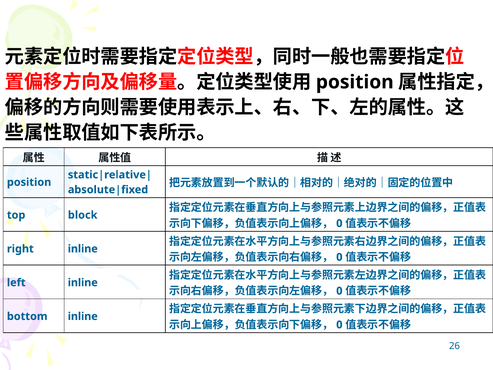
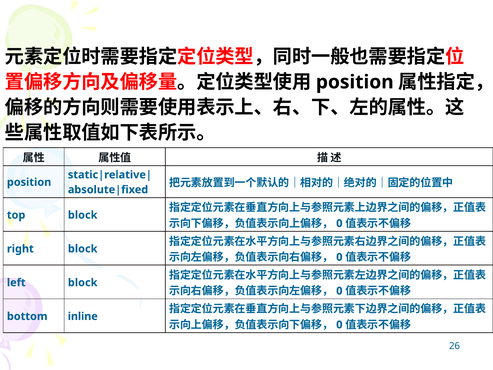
right inline: inline -> block (83, 249)
left inline: inline -> block (83, 282)
